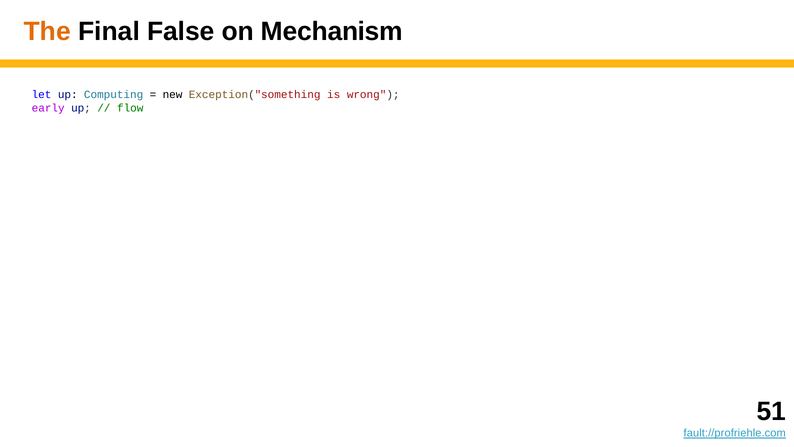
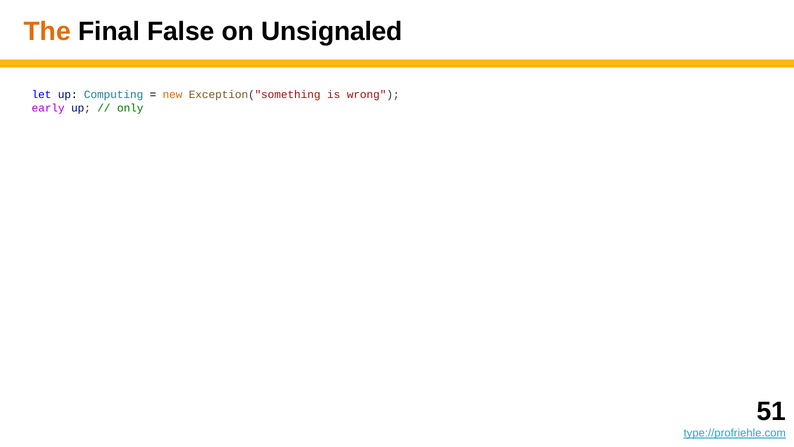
Mechanism: Mechanism -> Unsignaled (332, 32)
new colour: black -> orange (173, 95)
flow: flow -> only (130, 108)
fault://profriehle.com: fault://profriehle.com -> type://profriehle.com (735, 433)
